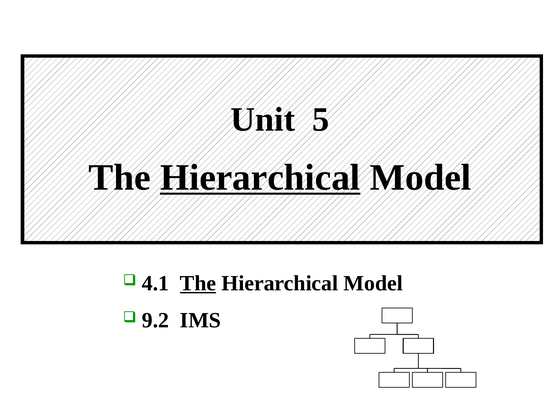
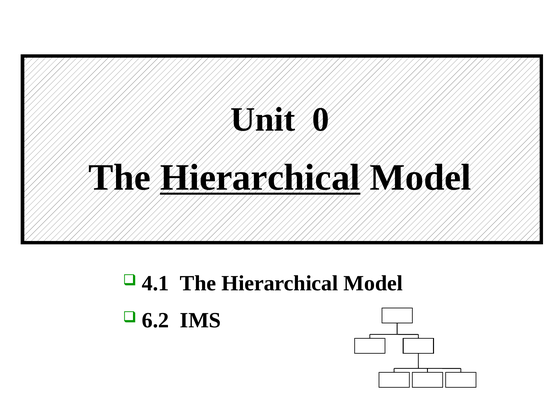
5: 5 -> 0 (321, 120)
The underline: present -> none (198, 283)
9.2: 9.2 -> 6.2 (156, 320)
